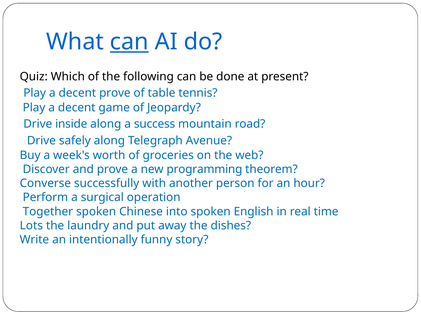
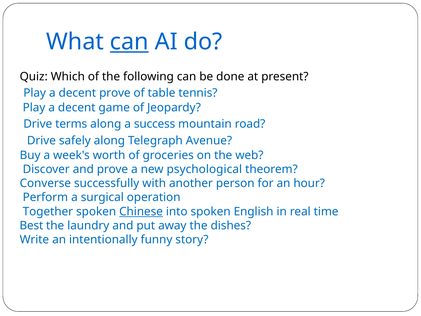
inside: inside -> terms (71, 124)
programming: programming -> psychological (204, 169)
Chinese underline: none -> present (141, 211)
Lots: Lots -> Best (31, 225)
